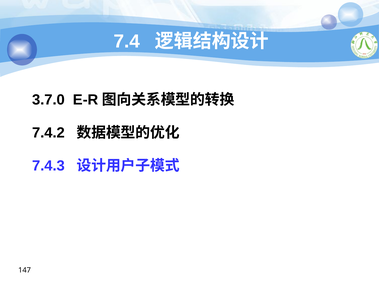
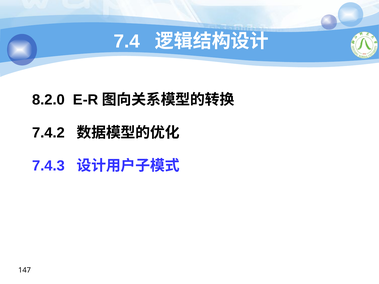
3.7.0: 3.7.0 -> 8.2.0 (49, 100)
